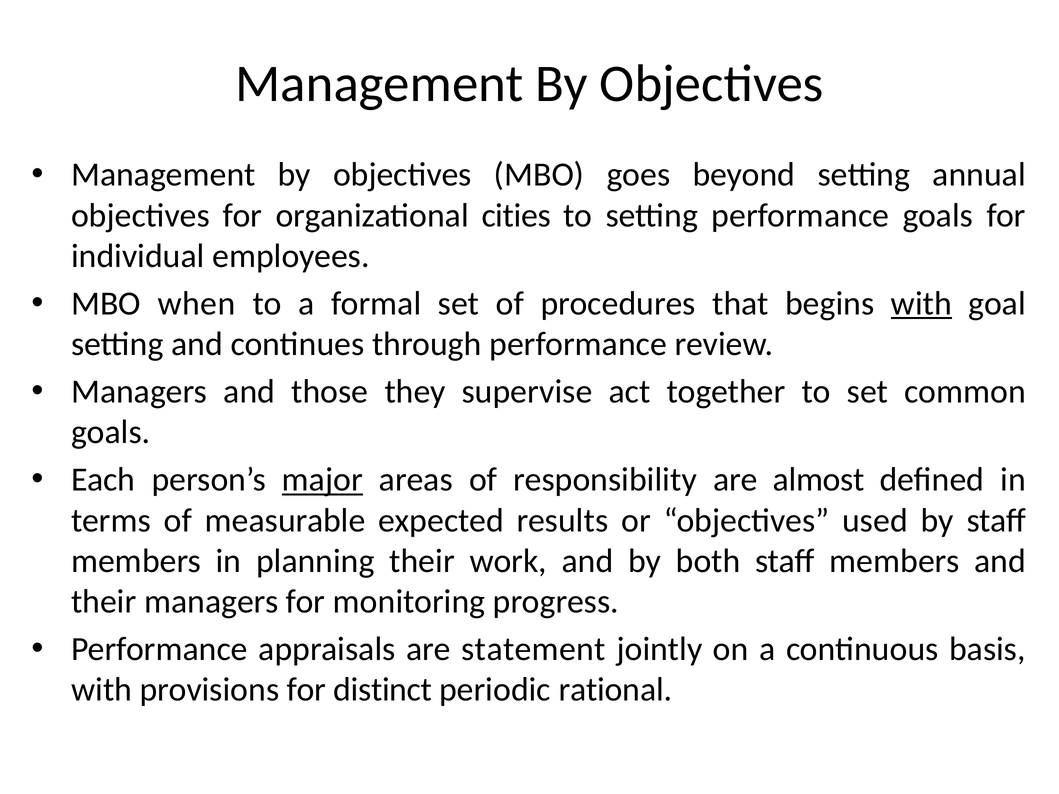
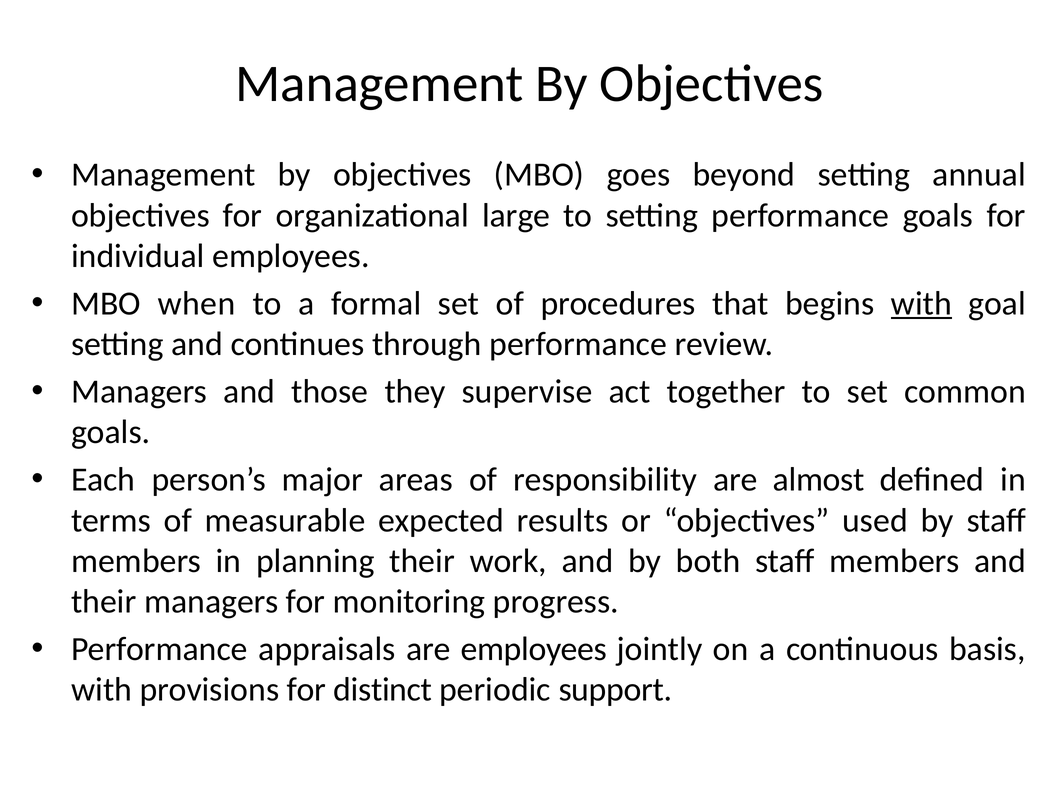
cities: cities -> large (516, 215)
major underline: present -> none (322, 480)
are statement: statement -> employees (534, 649)
rational: rational -> support (615, 690)
